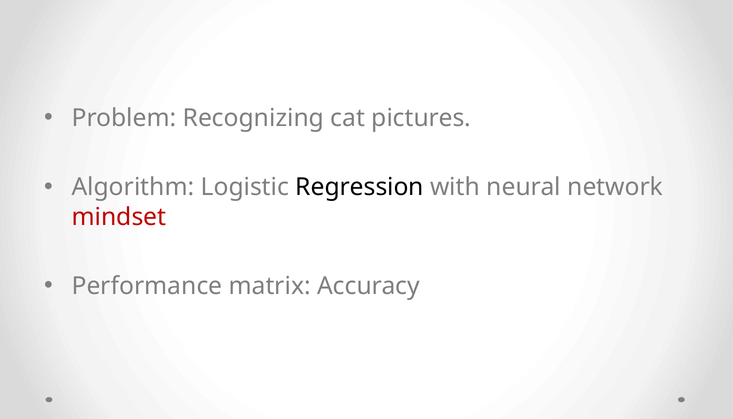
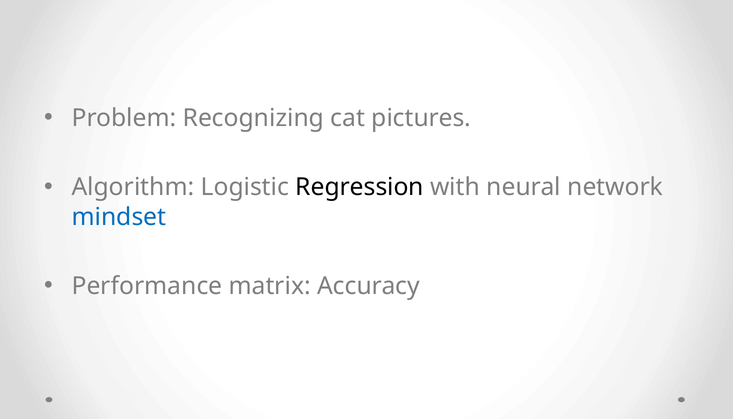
mindset colour: red -> blue (119, 217)
